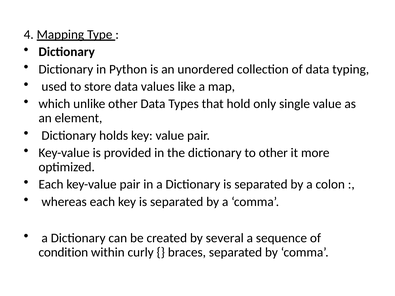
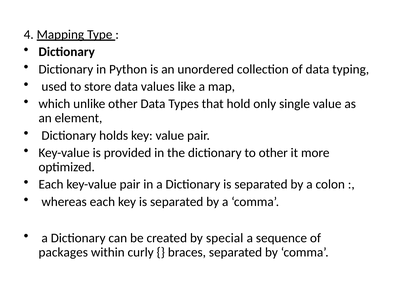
several: several -> special (225, 238)
condition: condition -> packages (63, 252)
